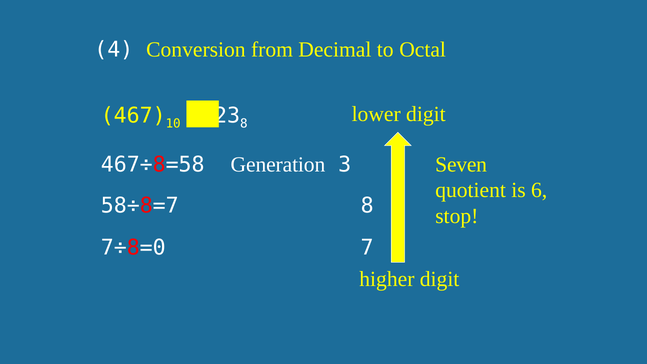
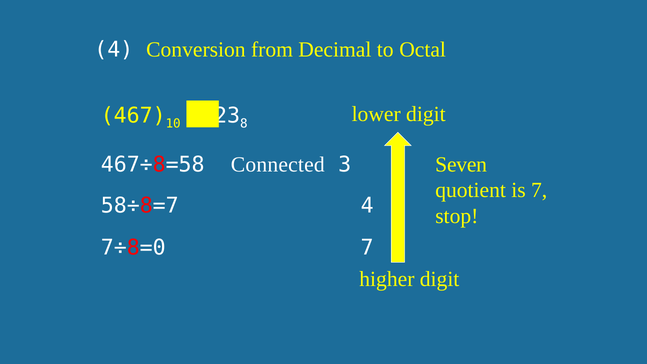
Generation: Generation -> Connected (278, 165)
is 6: 6 -> 7 (539, 190)
58÷8=7 8: 8 -> 4 (367, 206)
